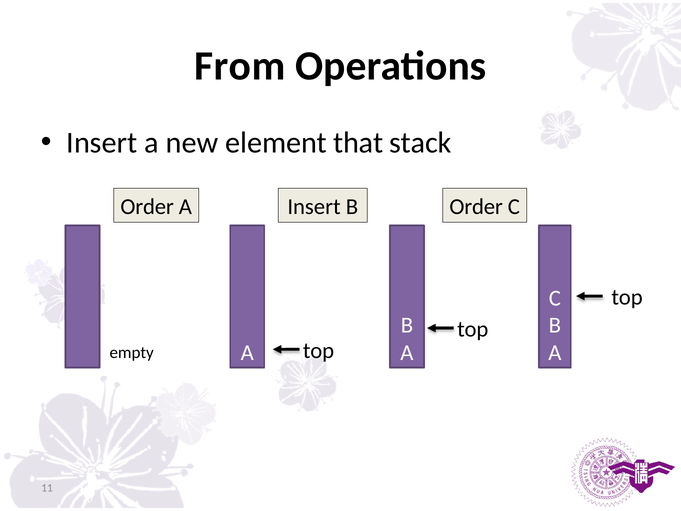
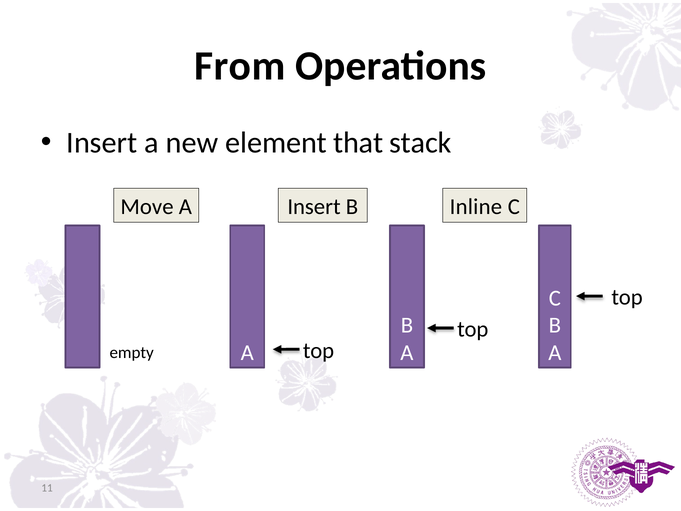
Order: Order -> Move (147, 207)
B Order: Order -> Inline (476, 207)
